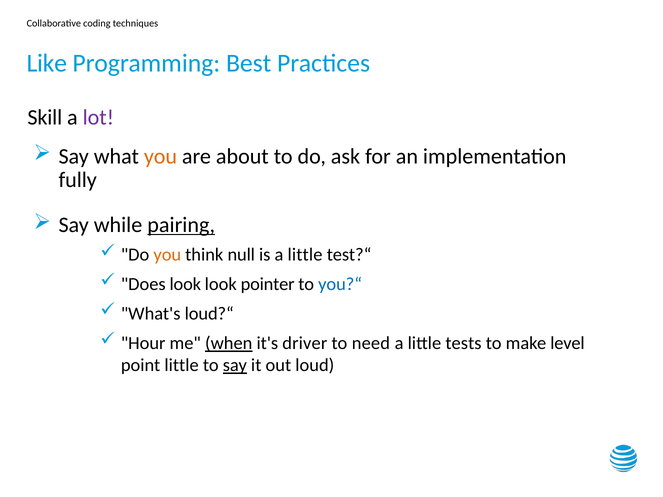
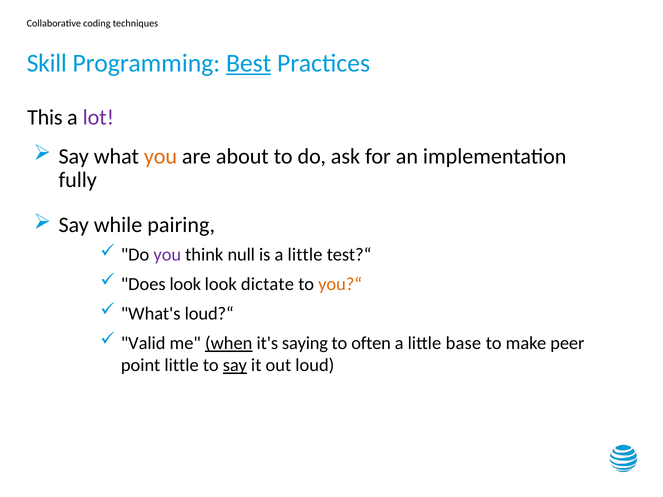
Like: Like -> Skill (47, 63)
Best underline: none -> present (249, 63)
Skill: Skill -> This (45, 117)
pairing underline: present -> none (181, 225)
you colour: orange -> purple (167, 255)
pointer: pointer -> dictate (267, 285)
you?“ colour: blue -> orange (340, 285)
Hour: Hour -> Valid (143, 343)
driver: driver -> saying (305, 343)
need: need -> often (371, 343)
tests: tests -> base (463, 343)
level: level -> peer (567, 343)
